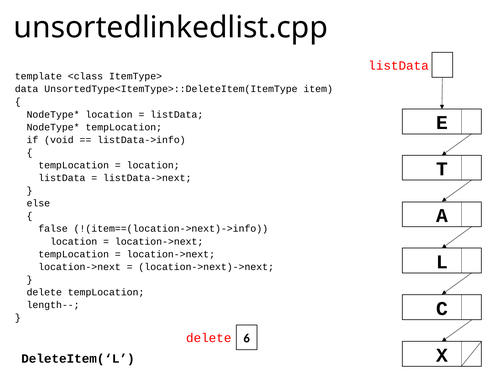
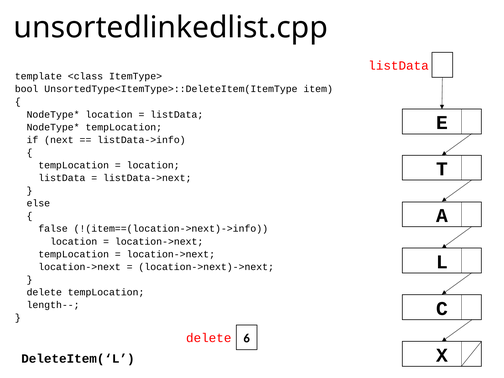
data: data -> bool (27, 89)
void: void -> next (59, 140)
